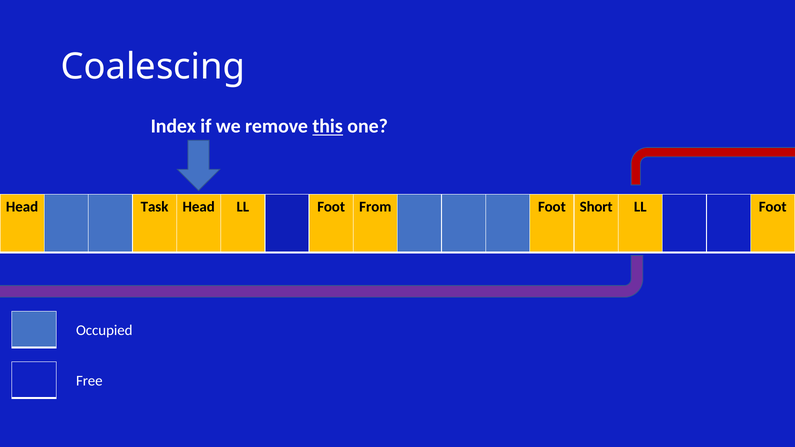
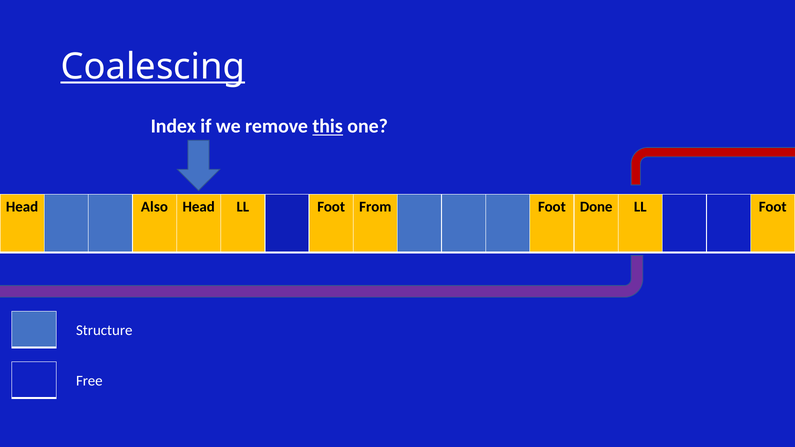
Coalescing underline: none -> present (153, 67)
Task: Task -> Also (154, 207)
Short: Short -> Done (596, 207)
Occupied: Occupied -> Structure (104, 330)
